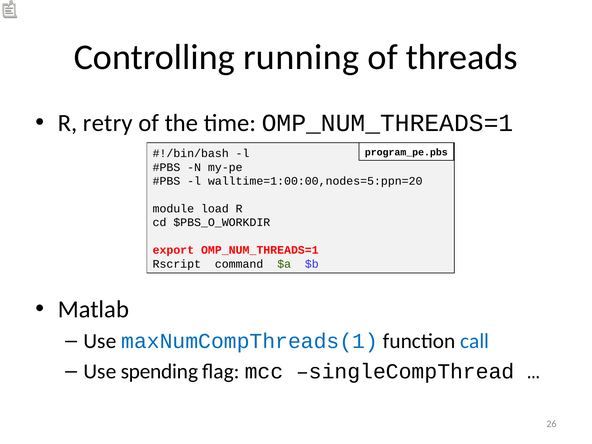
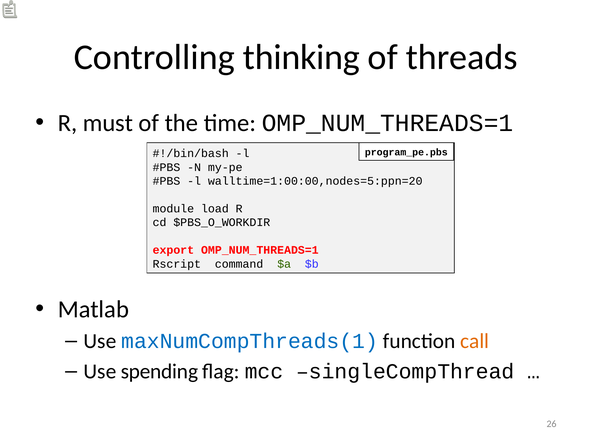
running: running -> thinking (301, 57)
retry: retry -> must (108, 123)
call colour: blue -> orange (475, 341)
